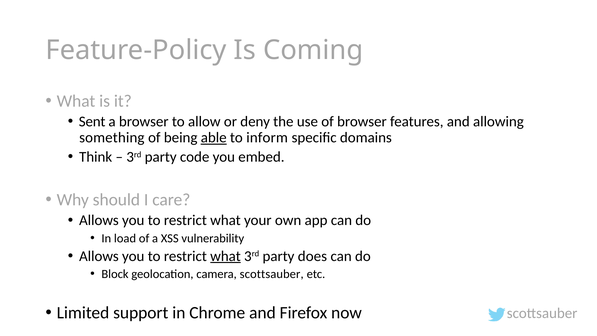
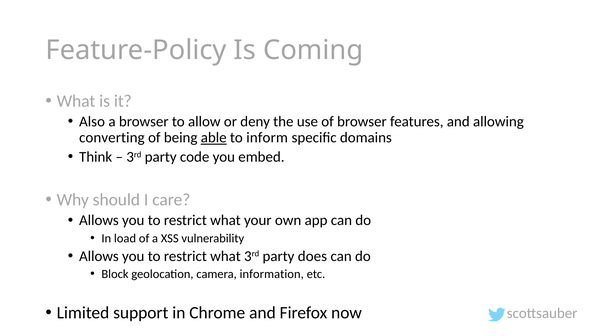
Sent: Sent -> Also (92, 121)
something: something -> converting (112, 138)
what underline: present -> none (225, 256)
camera scottsauber: scottsauber -> information (272, 274)
